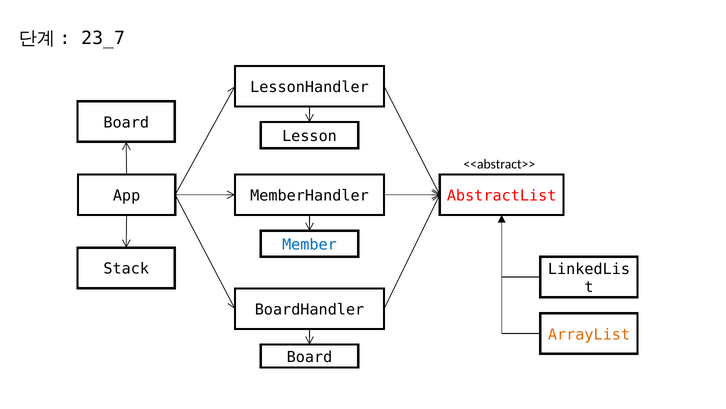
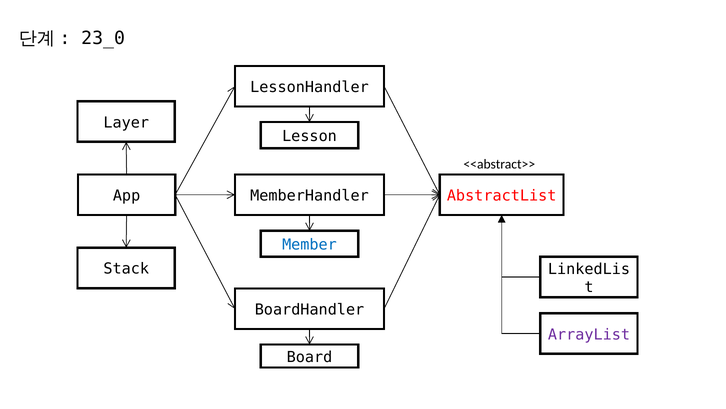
23_7: 23_7 -> 23_0 (103, 38)
Board: Board -> Layer (126, 122)
ArrayList colour: orange -> purple (589, 334)
